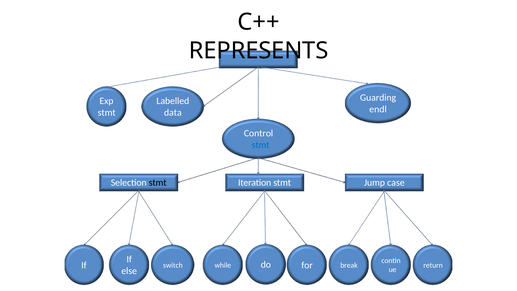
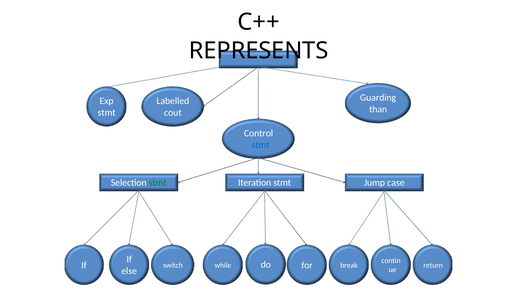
endl: endl -> than (378, 109)
data: data -> cout (173, 112)
stmt colour: black -> green (158, 183)
